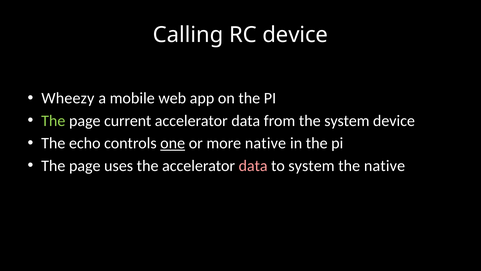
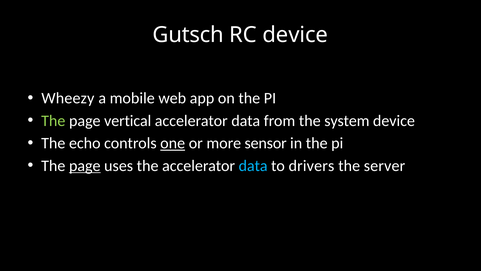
Calling: Calling -> Gutsch (188, 35)
current: current -> vertical (128, 121)
more native: native -> sensor (266, 143)
page underline: none -> present (85, 165)
data colour: pink -> light blue (253, 165)
to system: system -> drivers (311, 165)
the native: native -> server (385, 165)
